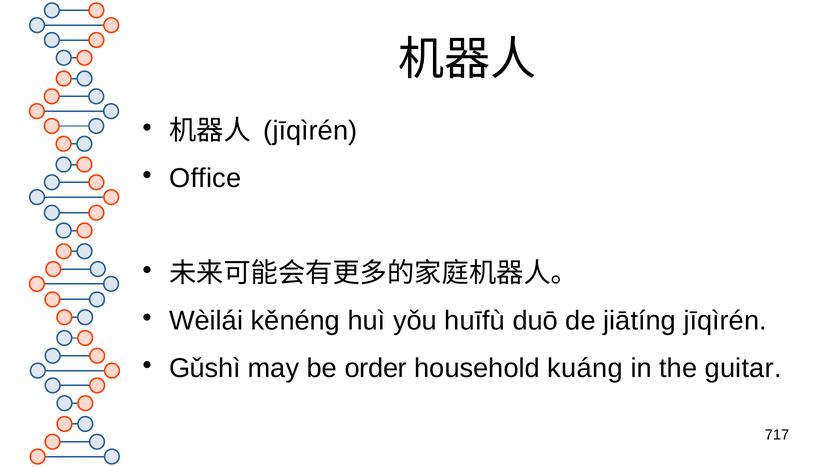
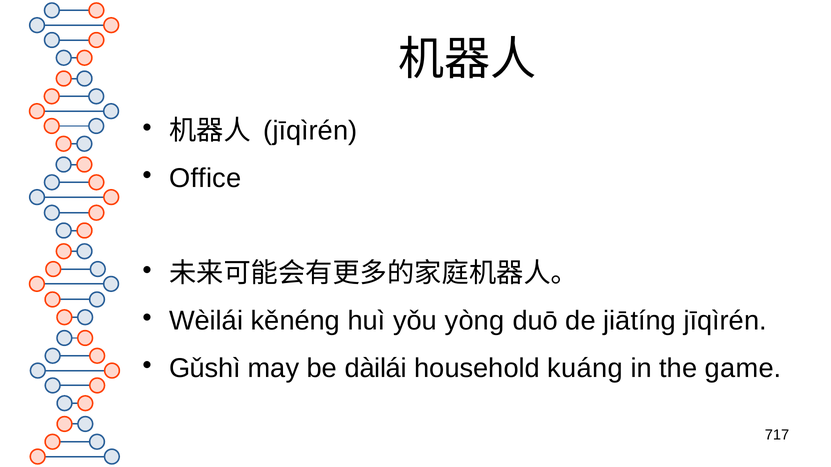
huīfù: huīfù -> yòng (475, 321)
order: order -> dàilái (376, 368)
guitar: guitar -> game (743, 368)
